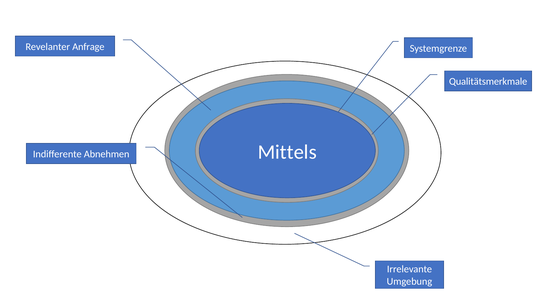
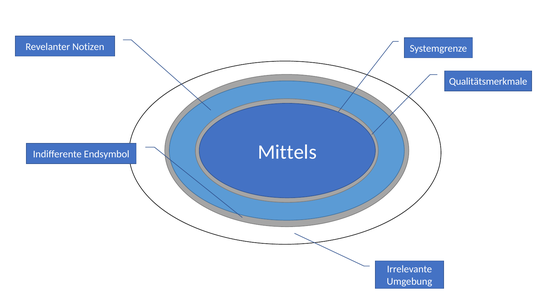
Anfrage: Anfrage -> Notizen (88, 47)
Abnehmen: Abnehmen -> Endsymbol (107, 154)
